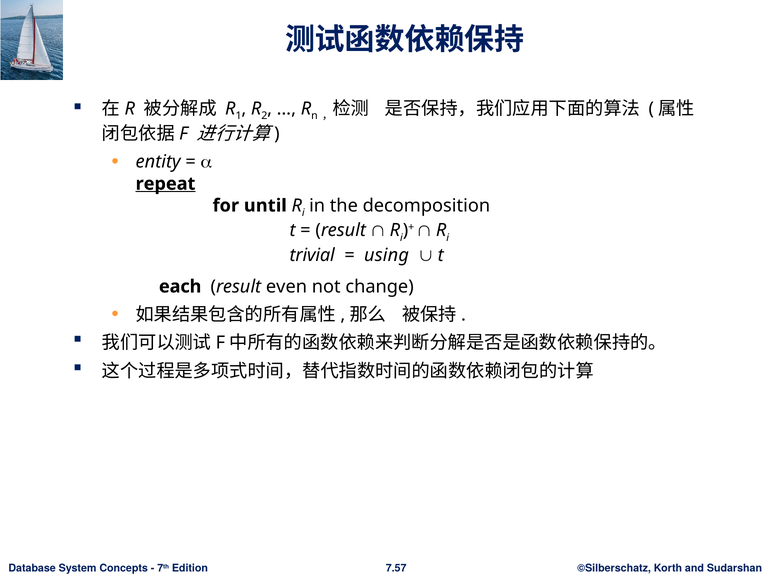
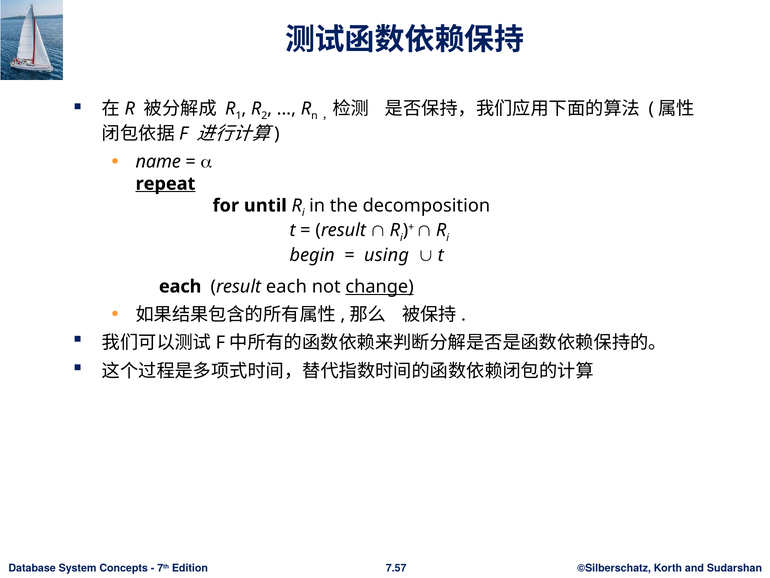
entity: entity -> name (158, 162)
trivial: trivial -> begin (312, 255)
result even: even -> each (286, 286)
change underline: none -> present (380, 286)
